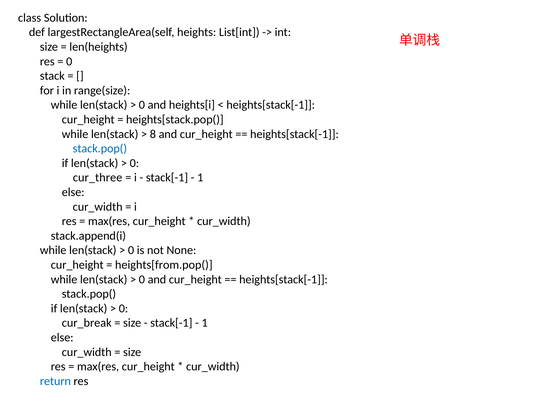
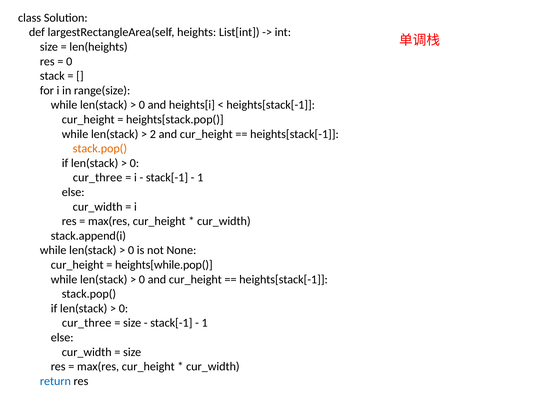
8: 8 -> 2 (153, 134)
stack.pop( colour: blue -> orange (100, 149)
heights[from.pop(: heights[from.pop( -> heights[while.pop( (164, 265)
cur_break: cur_break -> cur_three (87, 323)
